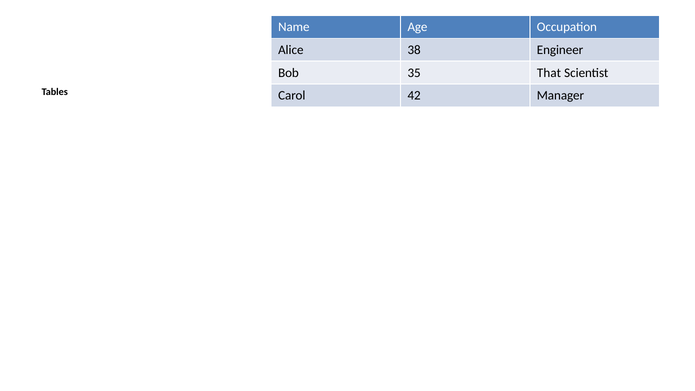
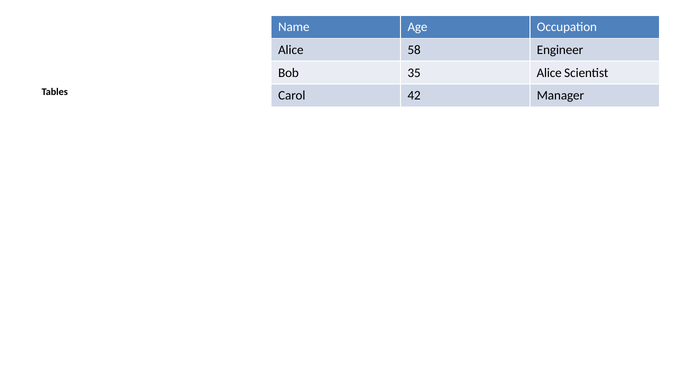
38: 38 -> 58 (414, 50)
35 That: That -> Alice (549, 73)
